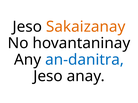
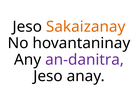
an-danitra colour: blue -> purple (85, 60)
